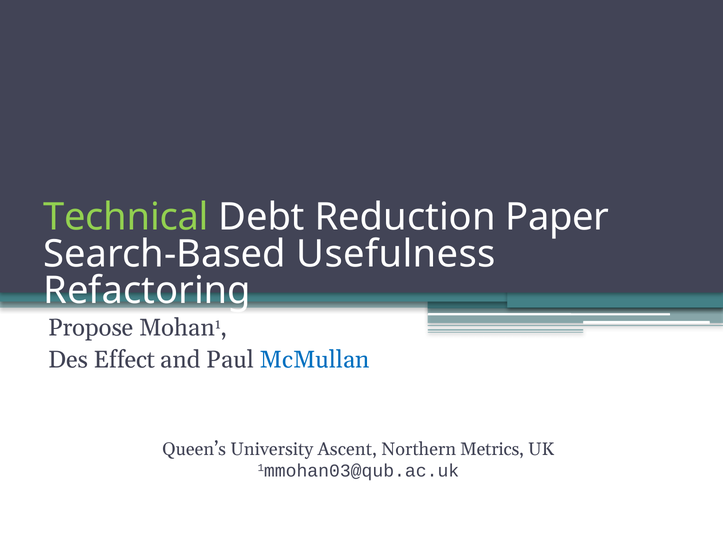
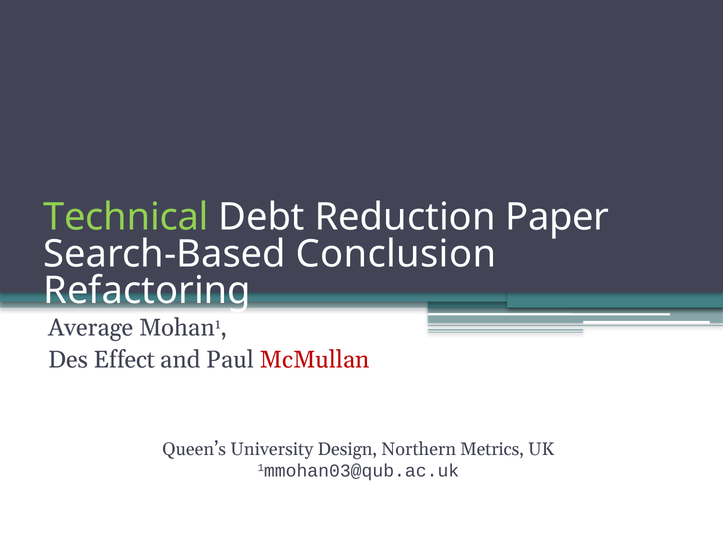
Usefulness: Usefulness -> Conclusion (396, 254)
Propose: Propose -> Average (91, 328)
McMullan colour: blue -> red (315, 360)
Ascent: Ascent -> Design (347, 449)
